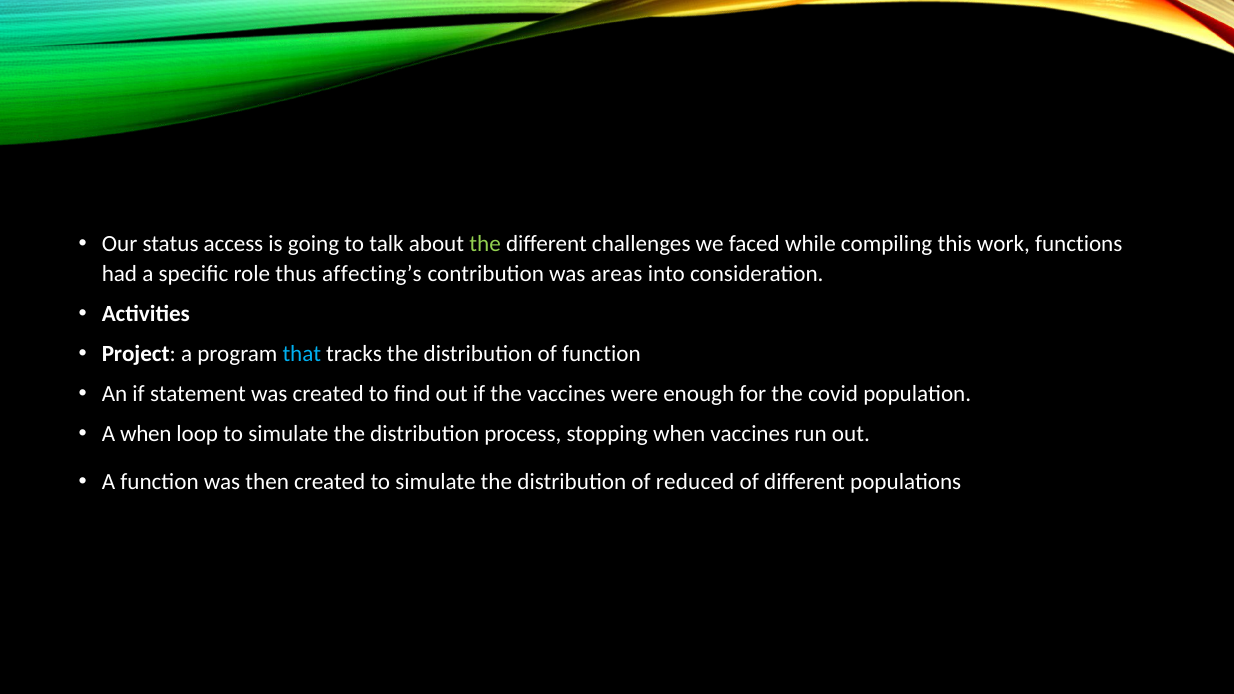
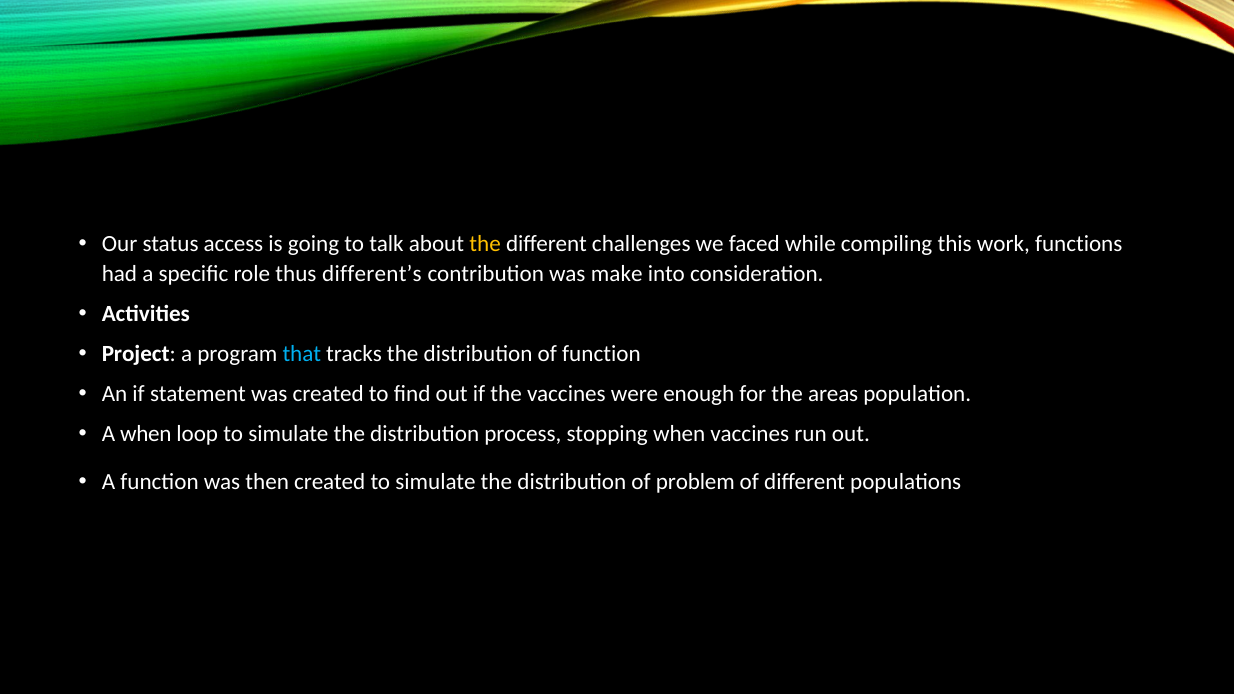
the colour: light green -> yellow (485, 244)
affecting’s: affecting’s -> different’s (372, 274)
areas: areas -> make (617, 274)
covid: covid -> areas (833, 394)
reduced: reduced -> problem (695, 482)
